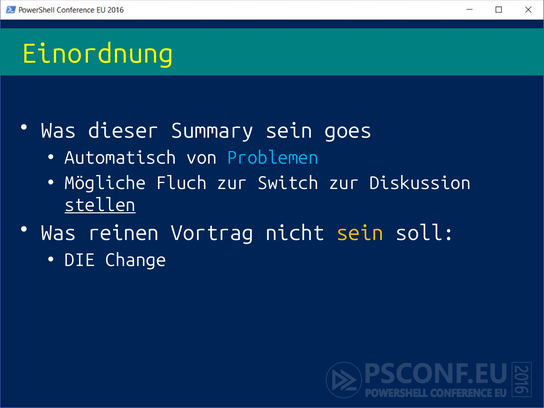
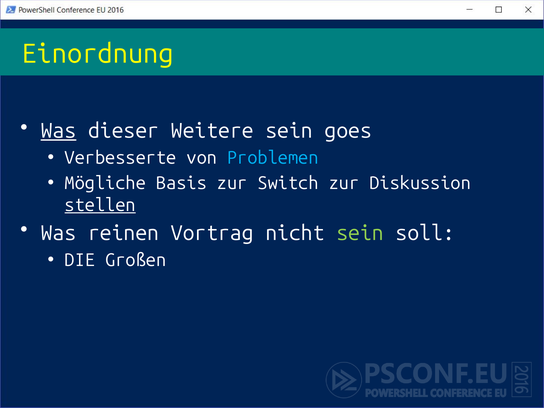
Was underline: none -> present (59, 131)
Summary: Summary -> Weitere (212, 131)
Automatisch: Automatisch -> Verbesserte (120, 158)
Fluch: Fluch -> Basis (181, 183)
sein colour: yellow -> light green (360, 233)
Change: Change -> Großen (136, 260)
